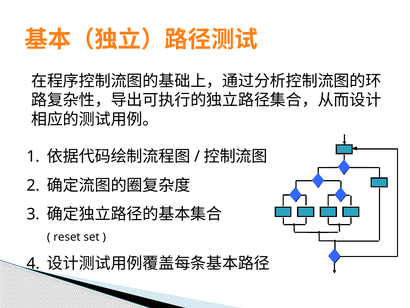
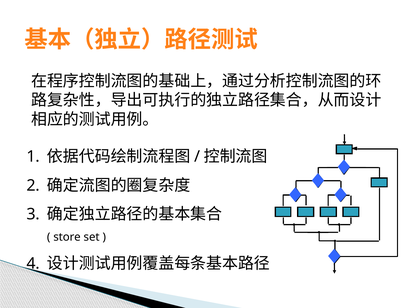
reset: reset -> store (67, 237)
